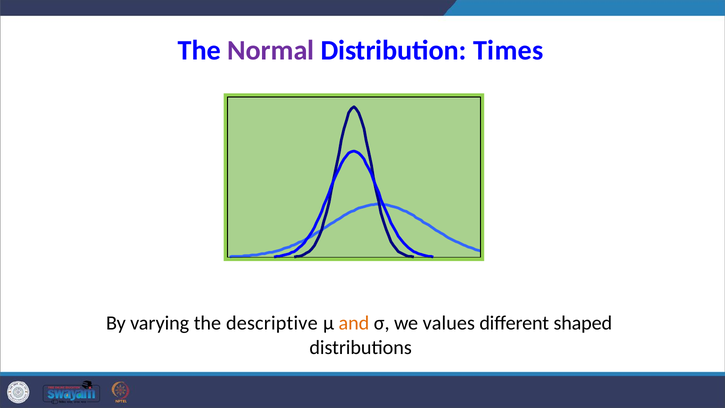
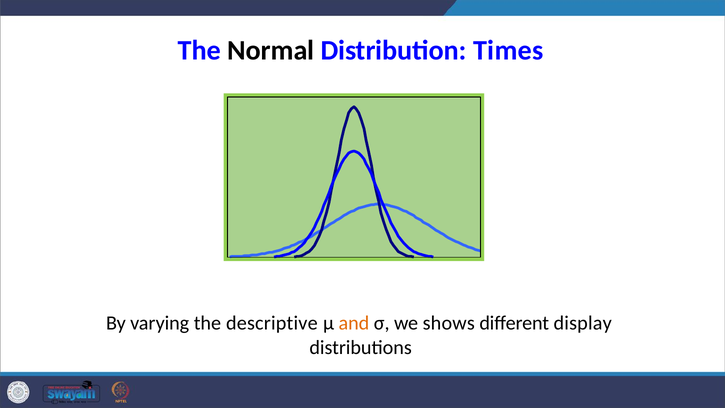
Normal colour: purple -> black (271, 50)
values: values -> shows (449, 323)
shaped: shaped -> display (583, 323)
